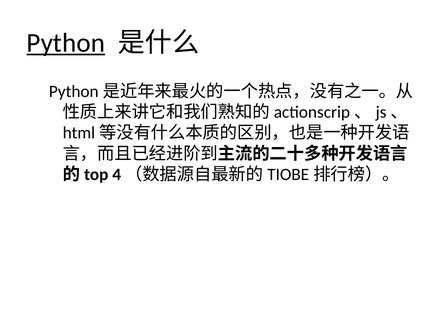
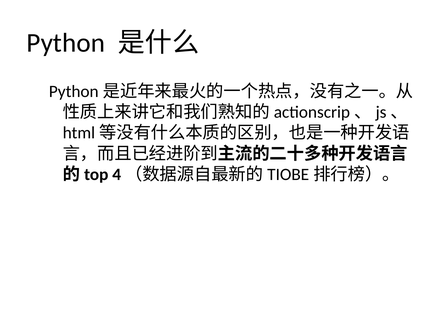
Python underline: present -> none (66, 43)
